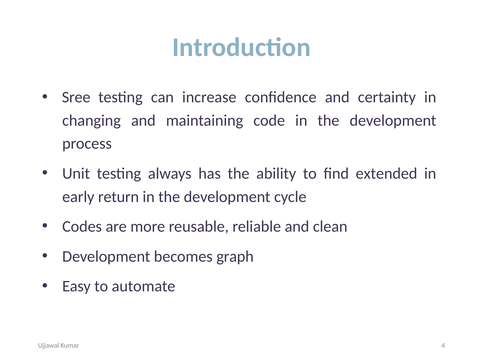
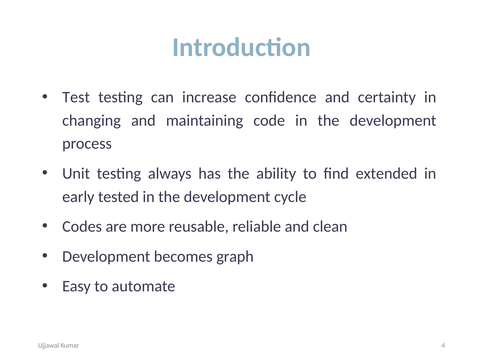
Sree: Sree -> Test (76, 97)
return: return -> tested (119, 197)
